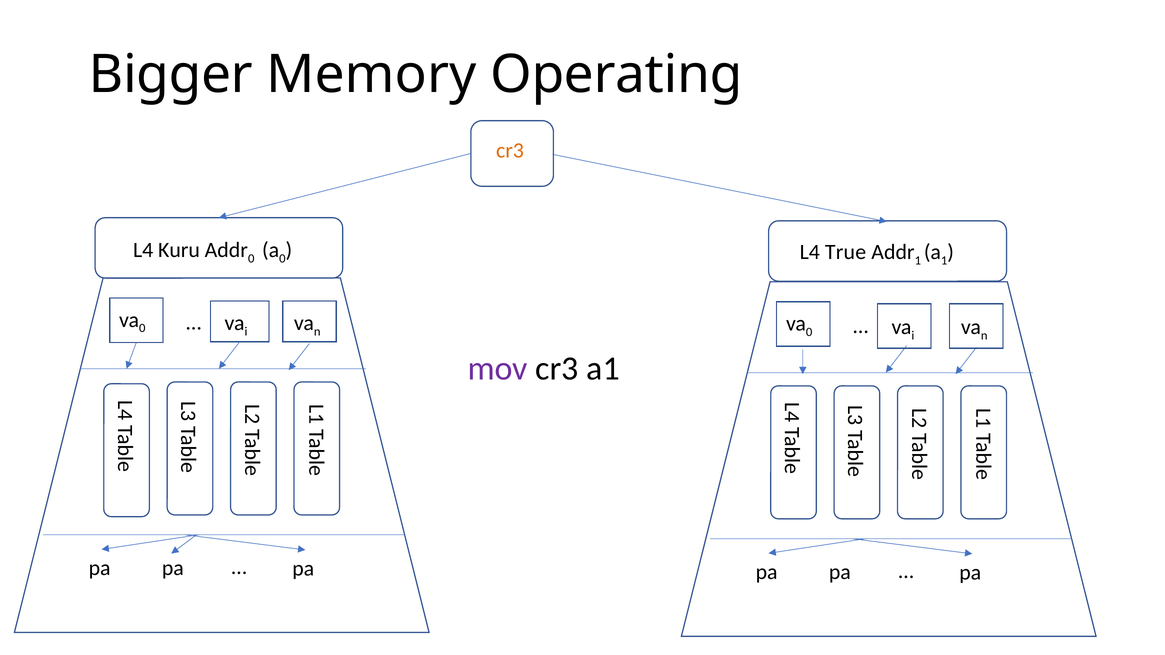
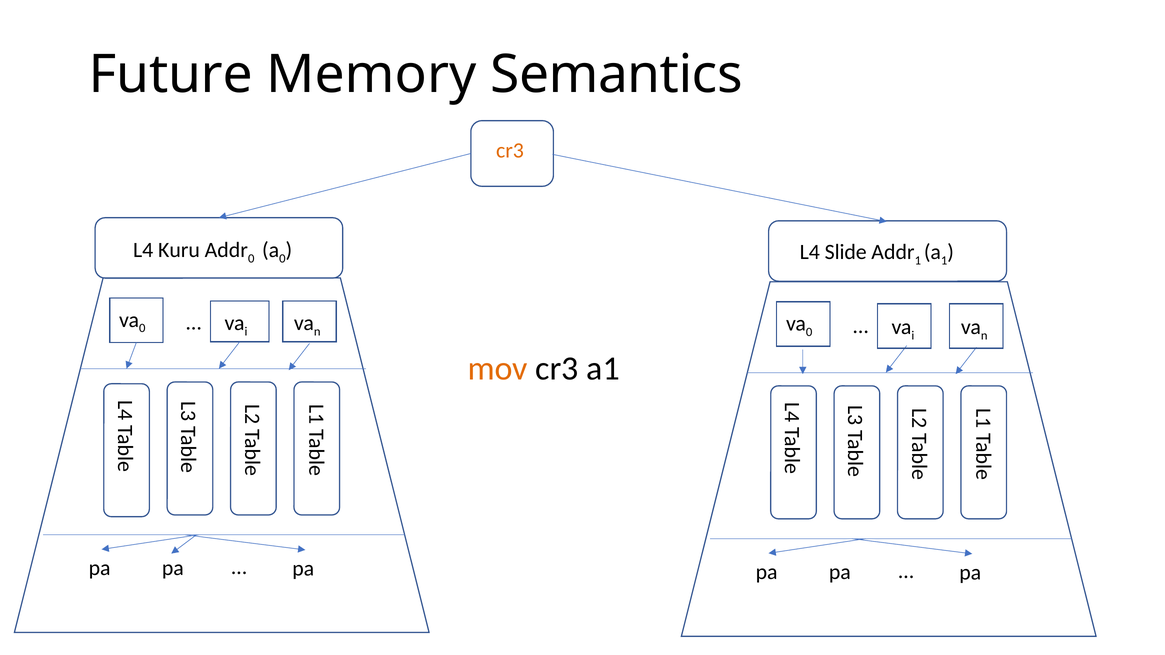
Bigger: Bigger -> Future (171, 75)
Operating: Operating -> Semantics (616, 75)
True: True -> Slide (846, 252)
mov colour: purple -> orange (498, 369)
